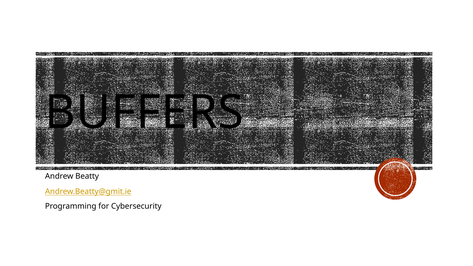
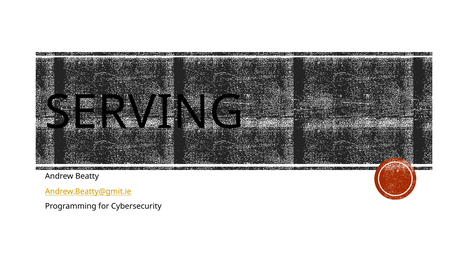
BUFFERS: BUFFERS -> SERVING (144, 112)
